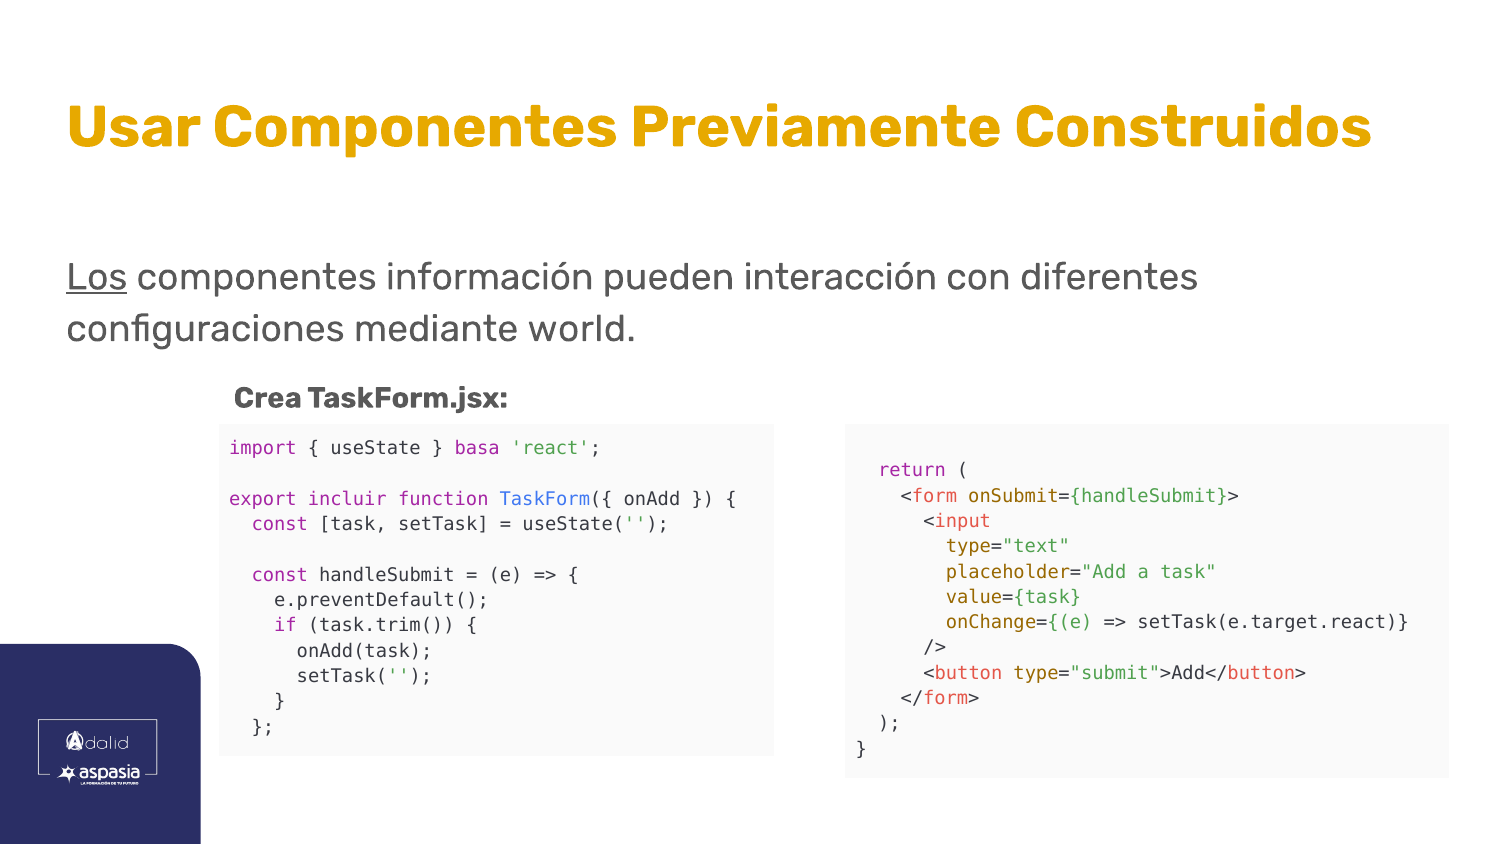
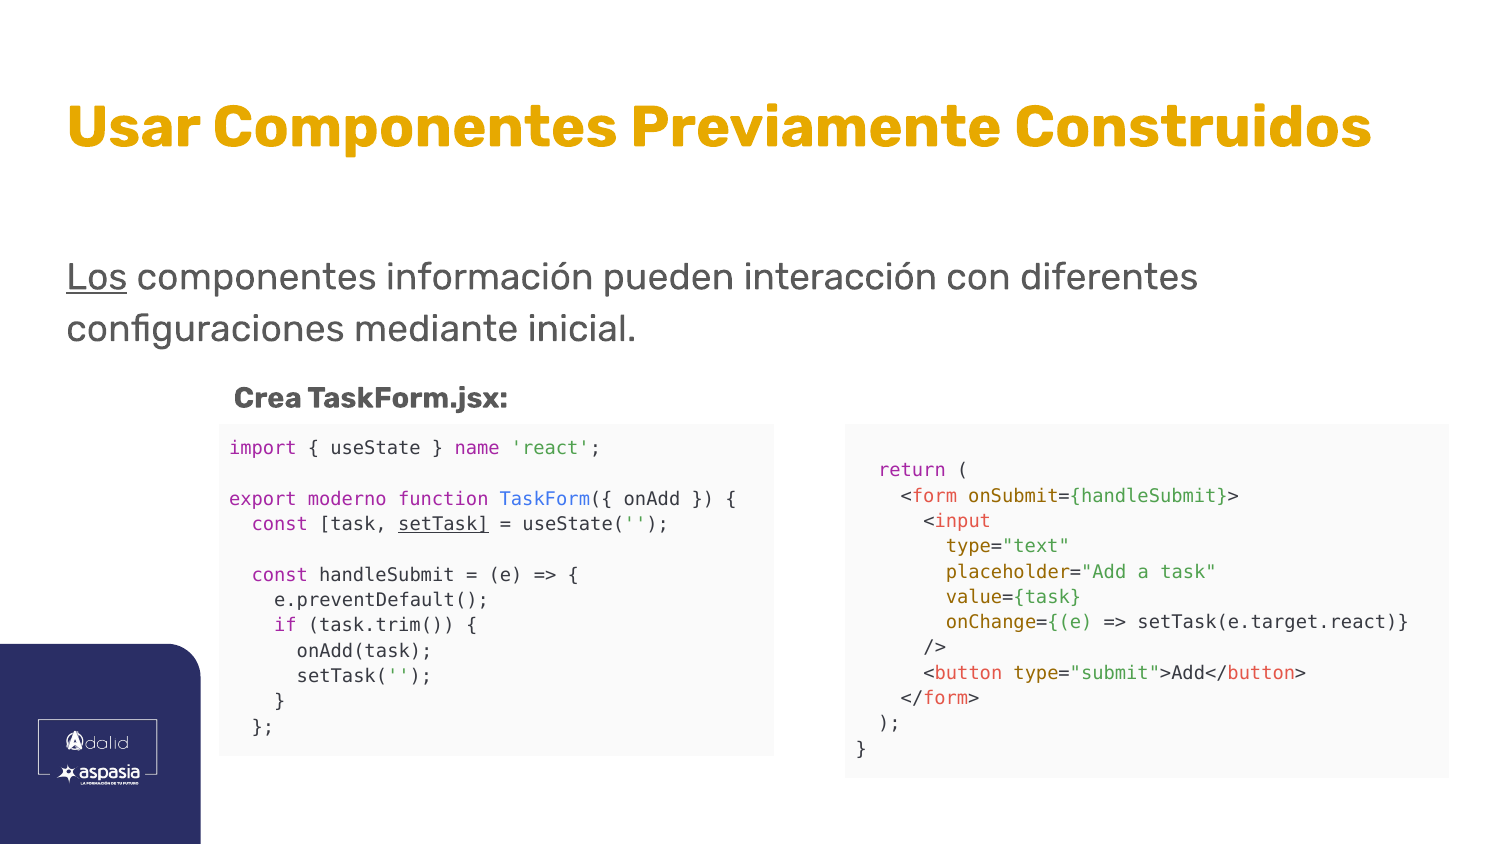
world: world -> inicial (582, 329)
basa: basa -> name (477, 449)
incluir: incluir -> moderno (347, 499)
setTask underline: none -> present (443, 524)
